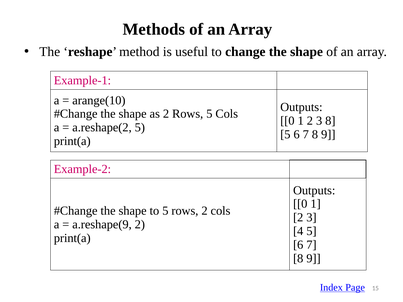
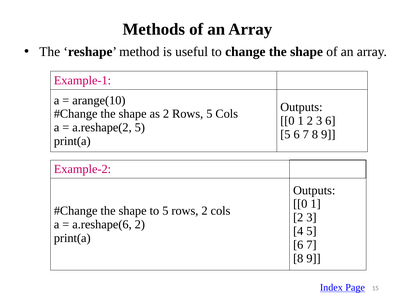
3 8: 8 -> 6 (330, 121)
a.reshape(9: a.reshape(9 -> a.reshape(6 (102, 225)
